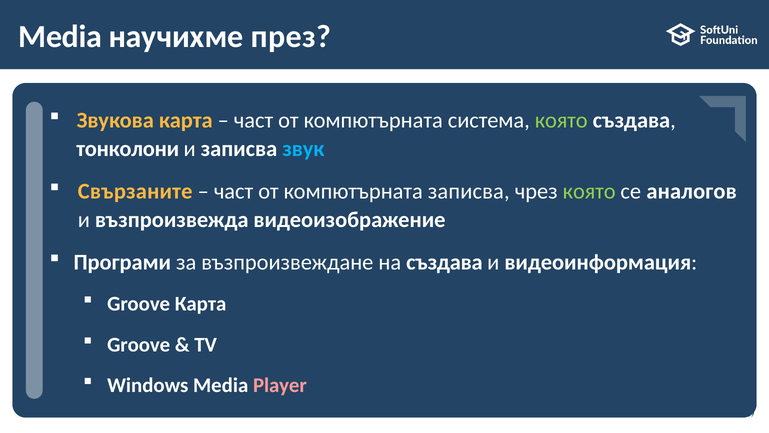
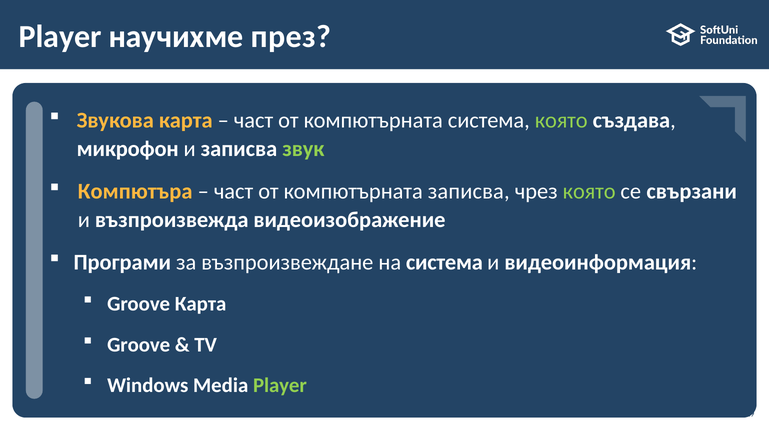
Media: Media -> Player (60, 36)
тонколони: тонколони -> микрофон (128, 148)
звук colour: light blue -> light green (303, 148)
Свързаните: Свързаните -> Компютъра (135, 191)
аналогов: аналогов -> свързани (692, 191)
на създава: създава -> система (444, 262)
Player colour: pink -> light green (280, 385)
